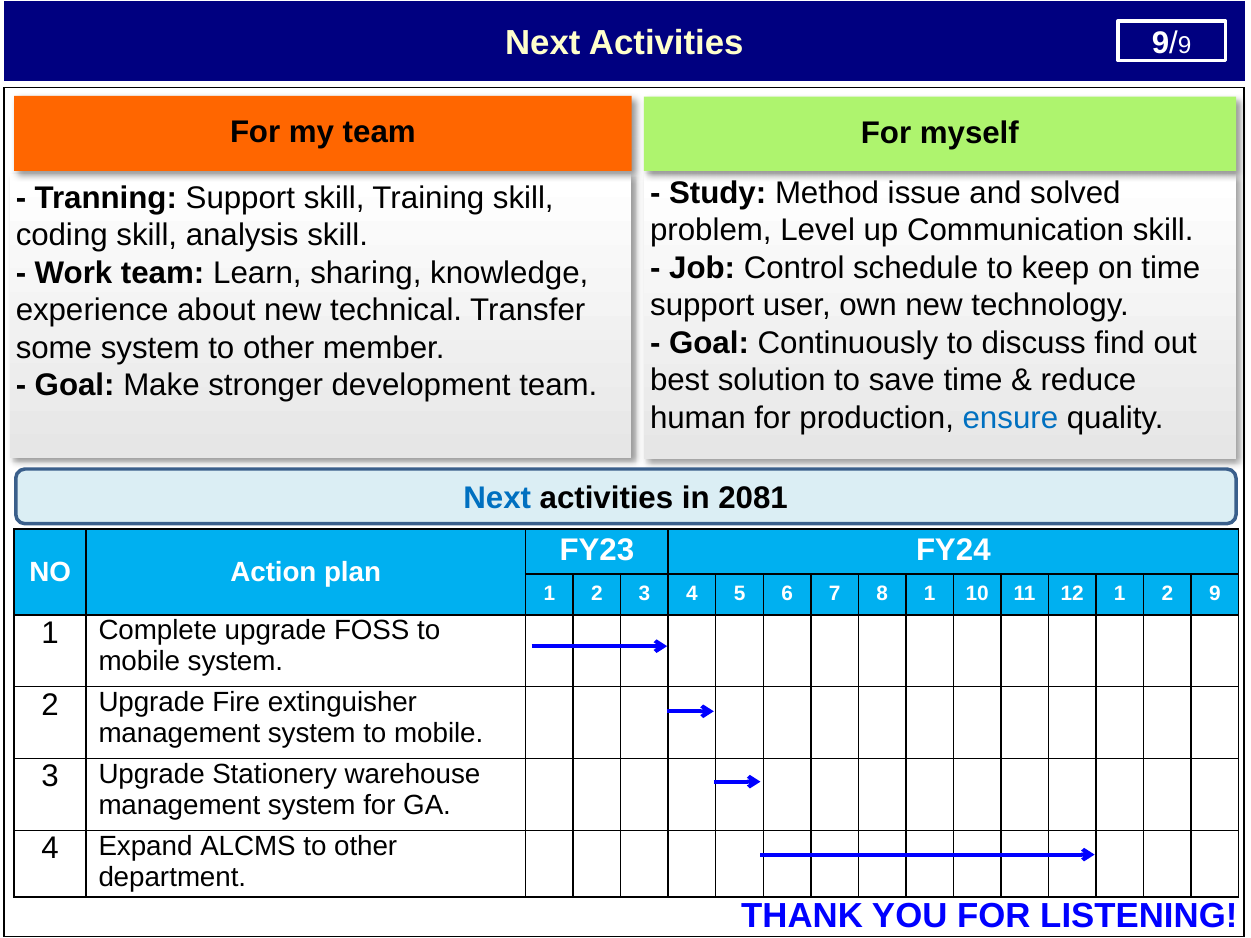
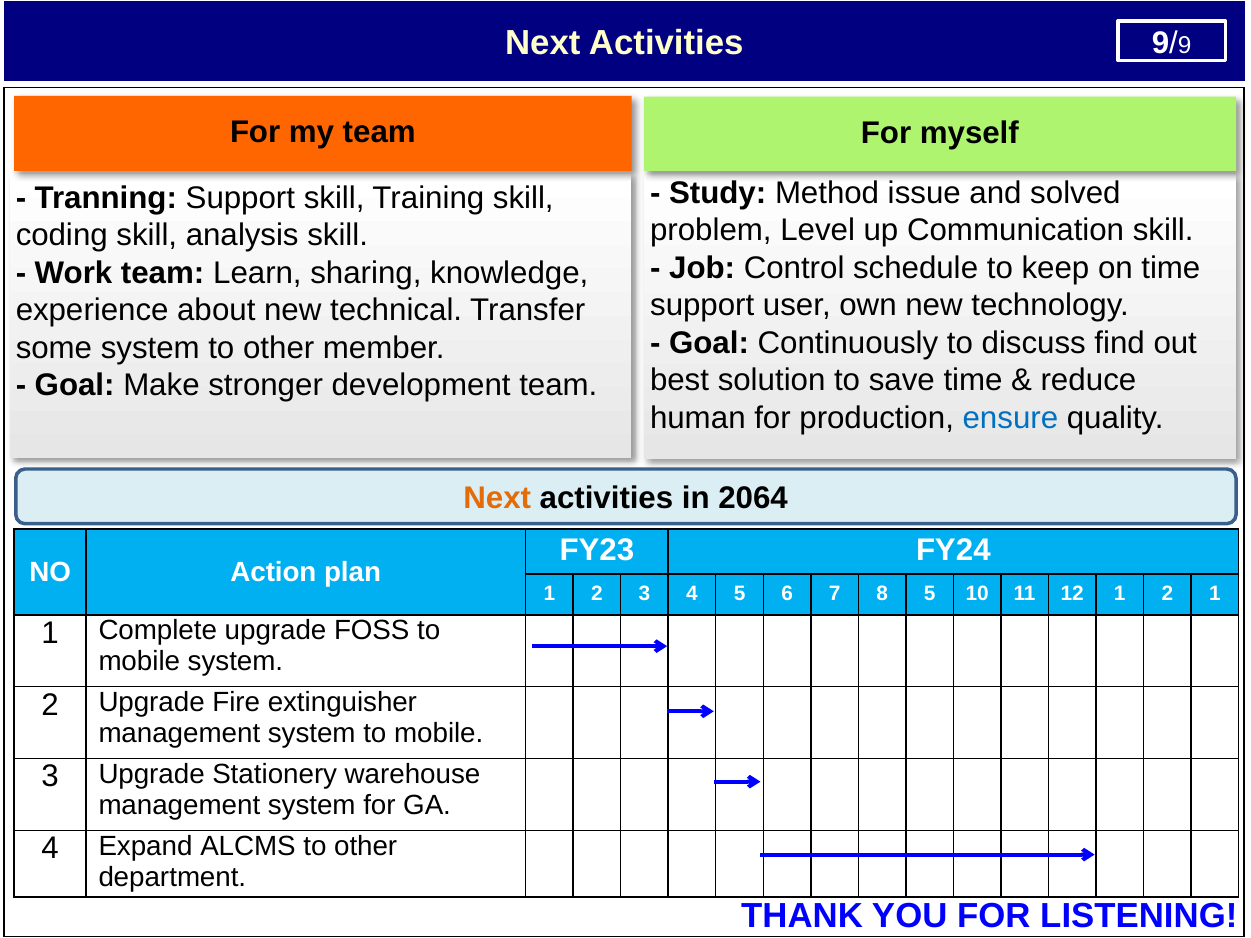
Next colour: blue -> orange (497, 499)
2081: 2081 -> 2064 (753, 499)
8 1: 1 -> 5 (930, 594)
2 9: 9 -> 1 (1215, 594)
